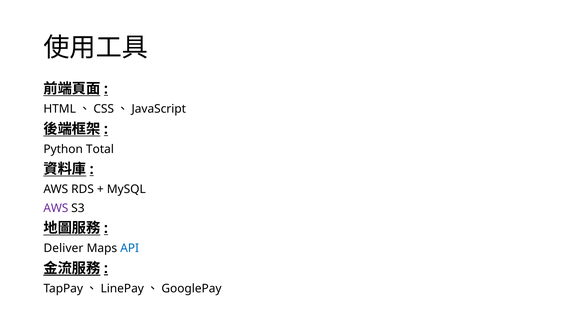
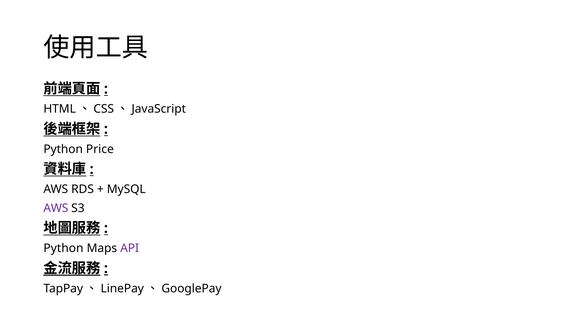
Total: Total -> Price (100, 149)
Deliver: Deliver -> Python (63, 248)
API colour: blue -> purple (130, 248)
